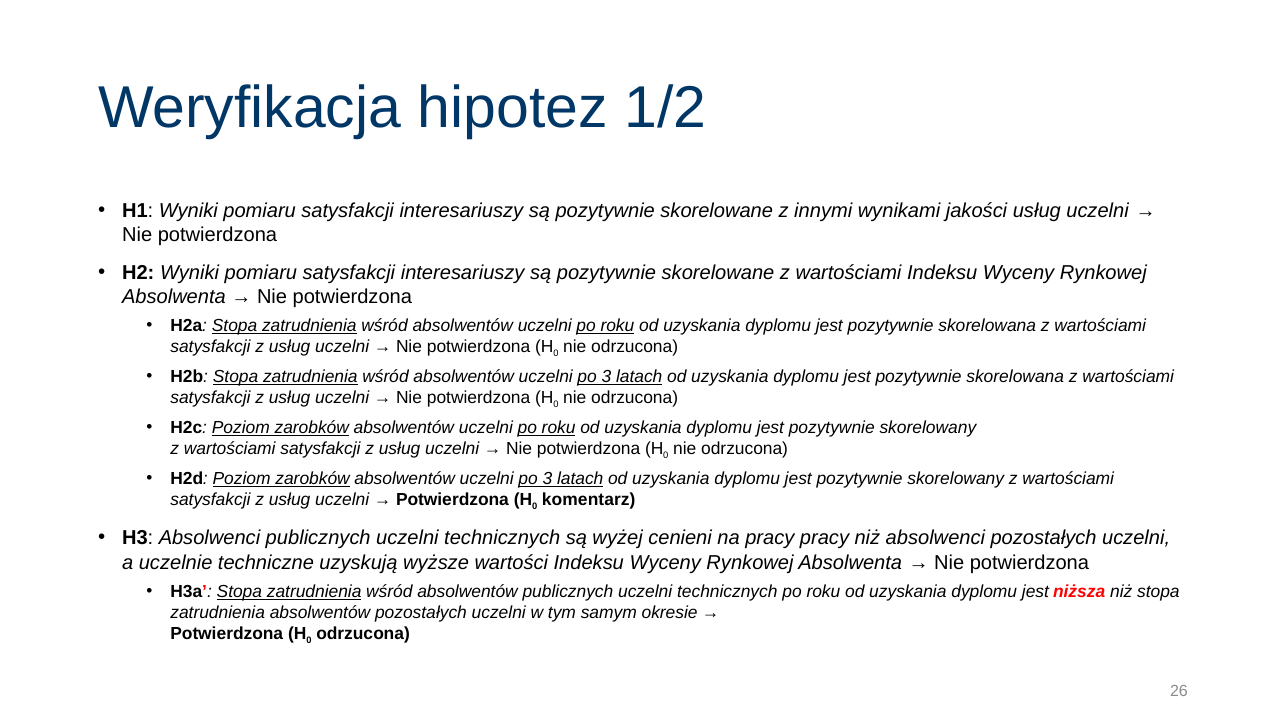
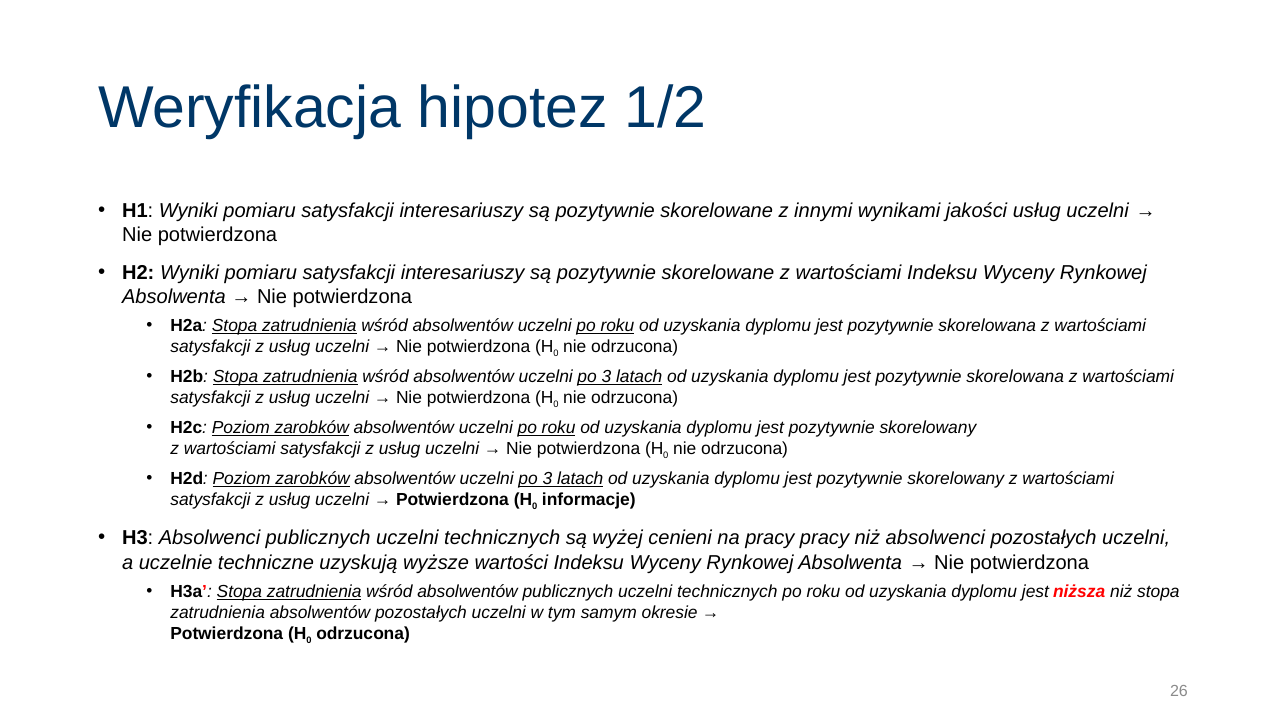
komentarz: komentarz -> informacje (589, 499)
